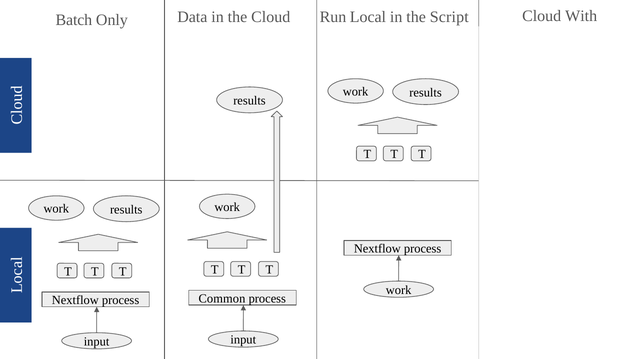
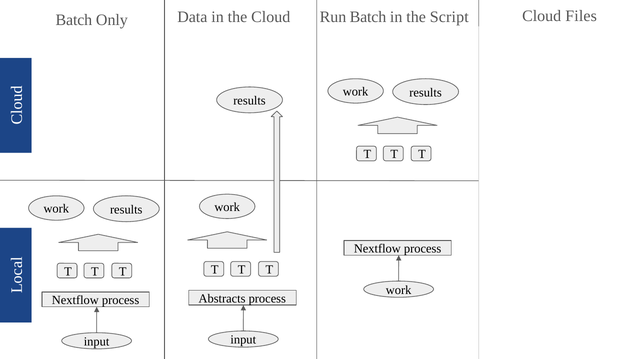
Run Local: Local -> Batch (368, 17)
With: With -> Files (581, 16)
Common: Common -> Abstracts (222, 299)
